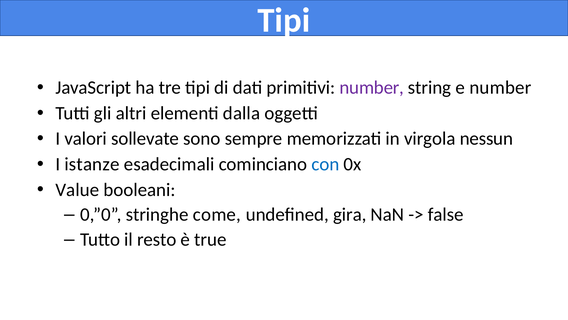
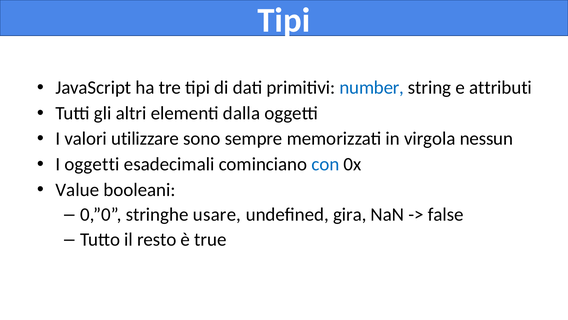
number colour: purple -> blue (372, 88)
e number: number -> attributi (501, 88)
sollevate: sollevate -> utilizzare (145, 139)
I istanze: istanze -> oggetti (92, 164)
come: come -> usare (217, 214)
